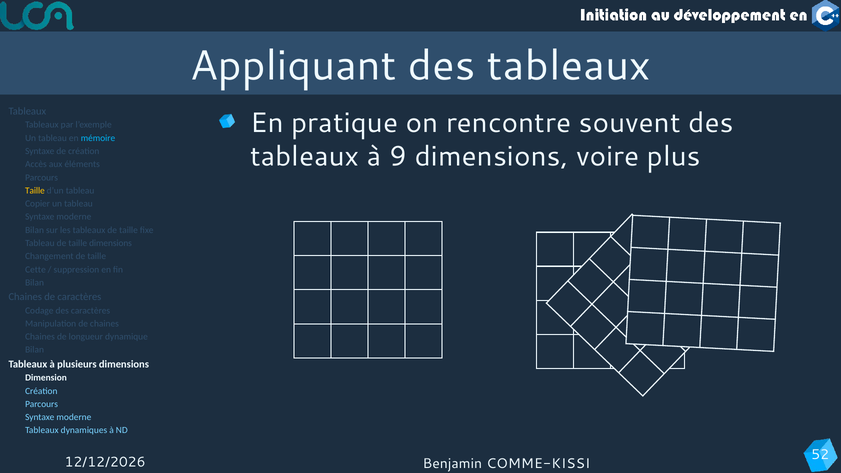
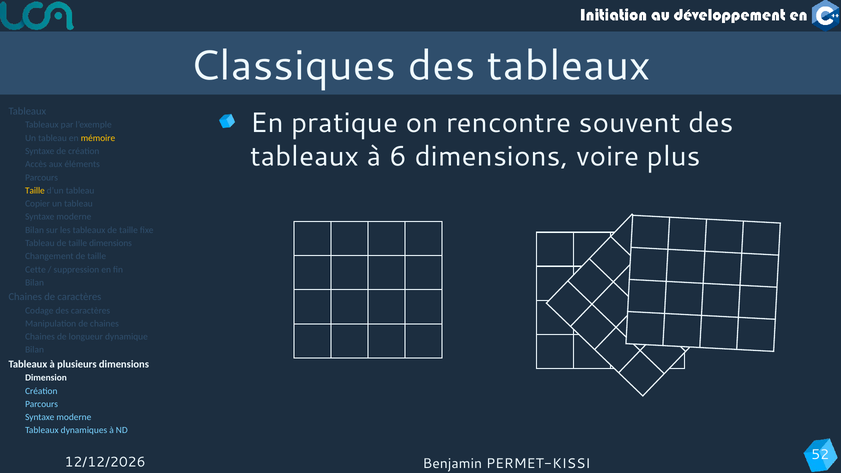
Appliquant: Appliquant -> Classiques (293, 66)
mémoire colour: light blue -> yellow (98, 138)
9: 9 -> 6 (398, 156)
COMME-KISSI: COMME-KISSI -> PERMET-KISSI (538, 464)
